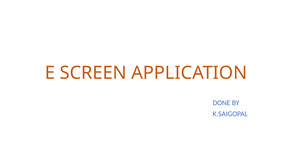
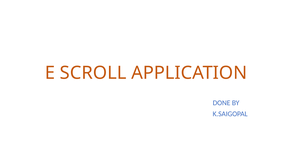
SCREEN: SCREEN -> SCROLL (93, 73)
